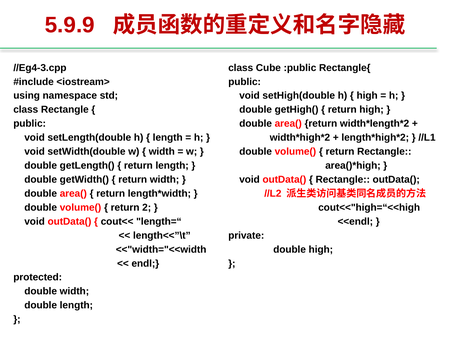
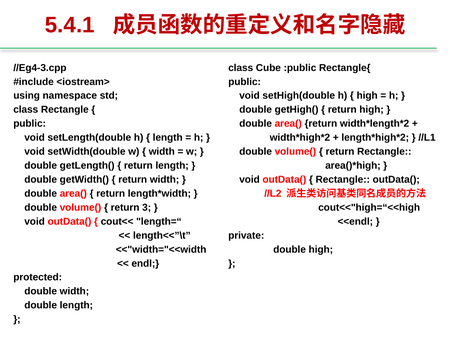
5.9.9: 5.9.9 -> 5.4.1 (70, 25)
2: 2 -> 3 (147, 208)
